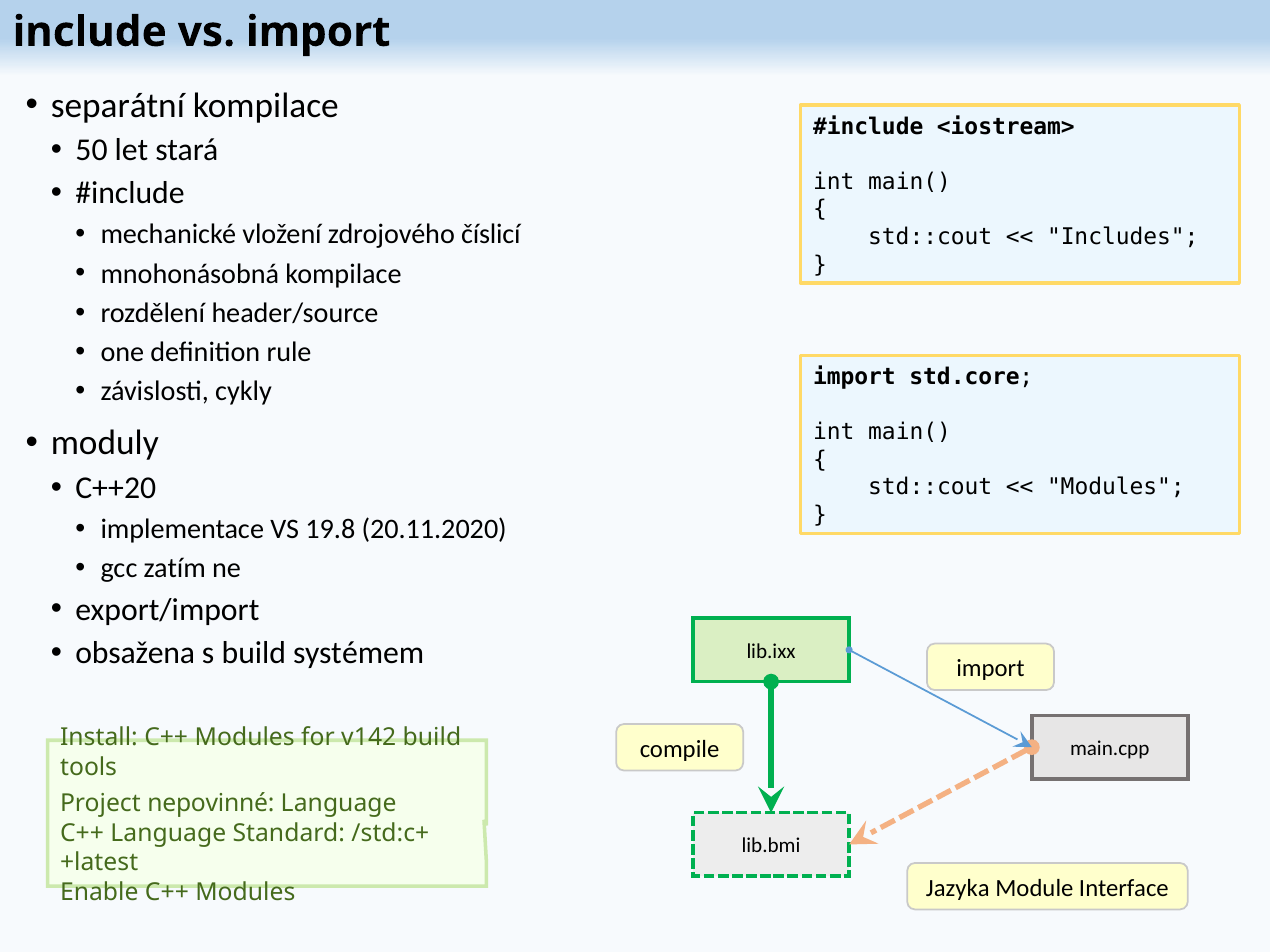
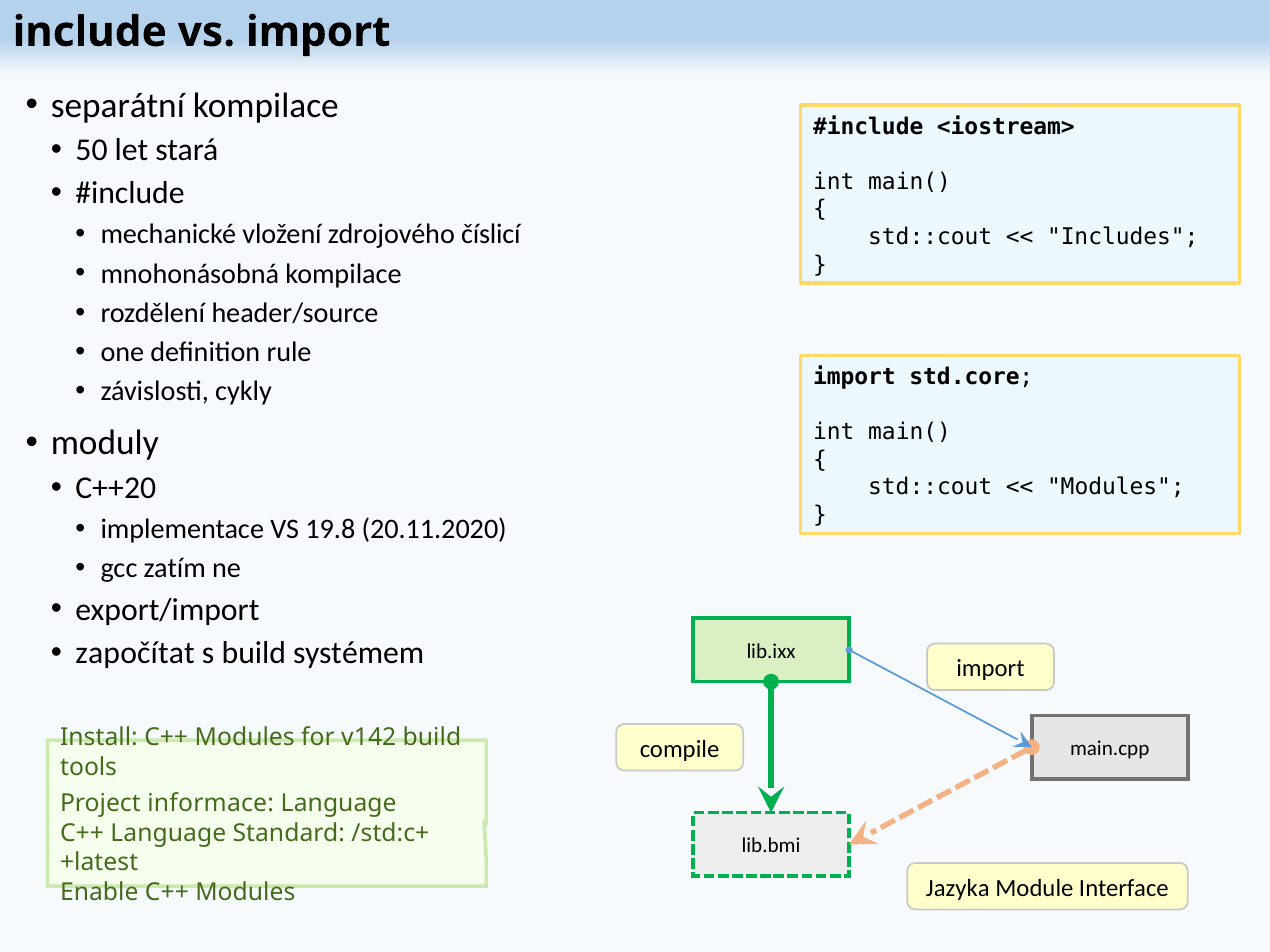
obsažena: obsažena -> započítat (135, 653)
nepovinné: nepovinné -> informace (211, 804)
